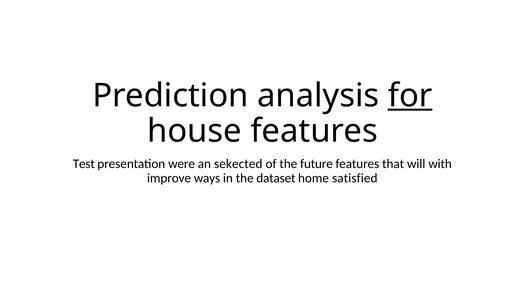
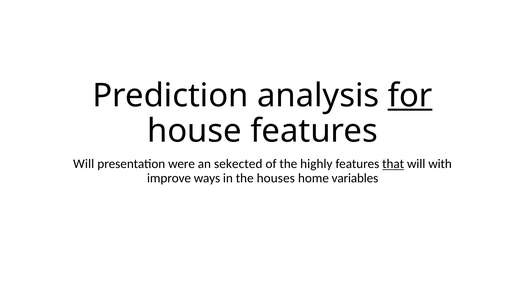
Test: Test -> Will (84, 164)
future: future -> highly (316, 164)
that underline: none -> present (393, 164)
dataset: dataset -> houses (276, 178)
satisfied: satisfied -> variables (355, 178)
